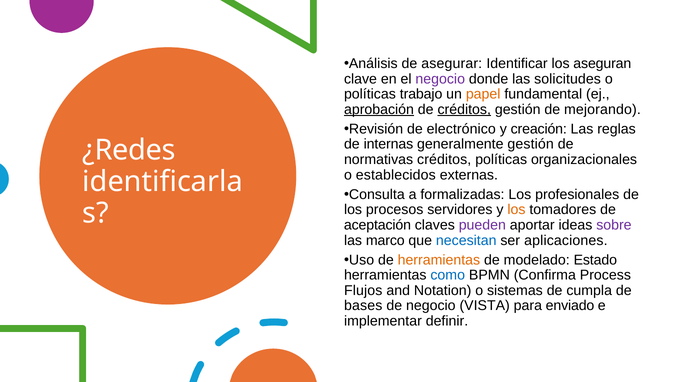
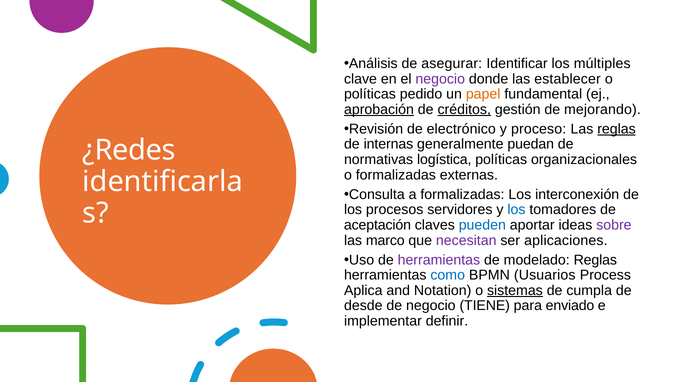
aseguran: aseguran -> múltiples (602, 63)
solicitudes: solicitudes -> establecer (567, 79)
trabajo: trabajo -> pedido (421, 94)
creación: creación -> proceso (539, 129)
reglas underline: none -> present (616, 129)
generalmente gestión: gestión -> puedan (531, 144)
normativas créditos: créditos -> logística (444, 159)
o establecidos: establecidos -> formalizadas (396, 175)
profesionales: profesionales -> interconexión (577, 194)
los colour: orange -> blue (516, 209)
pueden colour: purple -> blue (482, 225)
necesitan colour: blue -> purple (466, 240)
herramientas colour: orange -> purple (439, 259)
modelado Estado: Estado -> Reglas (595, 259)
Confirma: Confirma -> Usuarios (545, 275)
Flujos: Flujos -> Aplica (363, 290)
sistemas underline: none -> present (515, 290)
bases: bases -> desde (363, 305)
VISTA: VISTA -> TIENE (485, 305)
